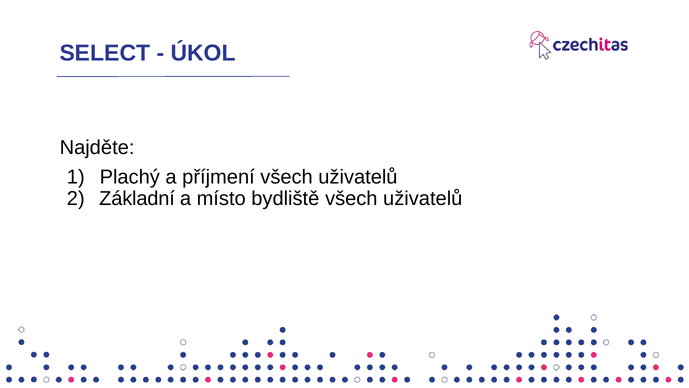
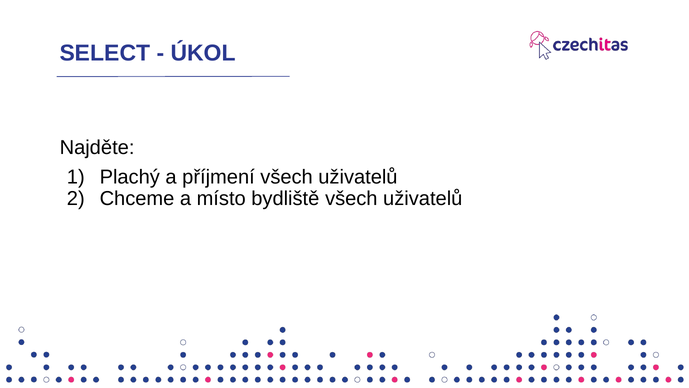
Základní: Základní -> Chceme (137, 199)
